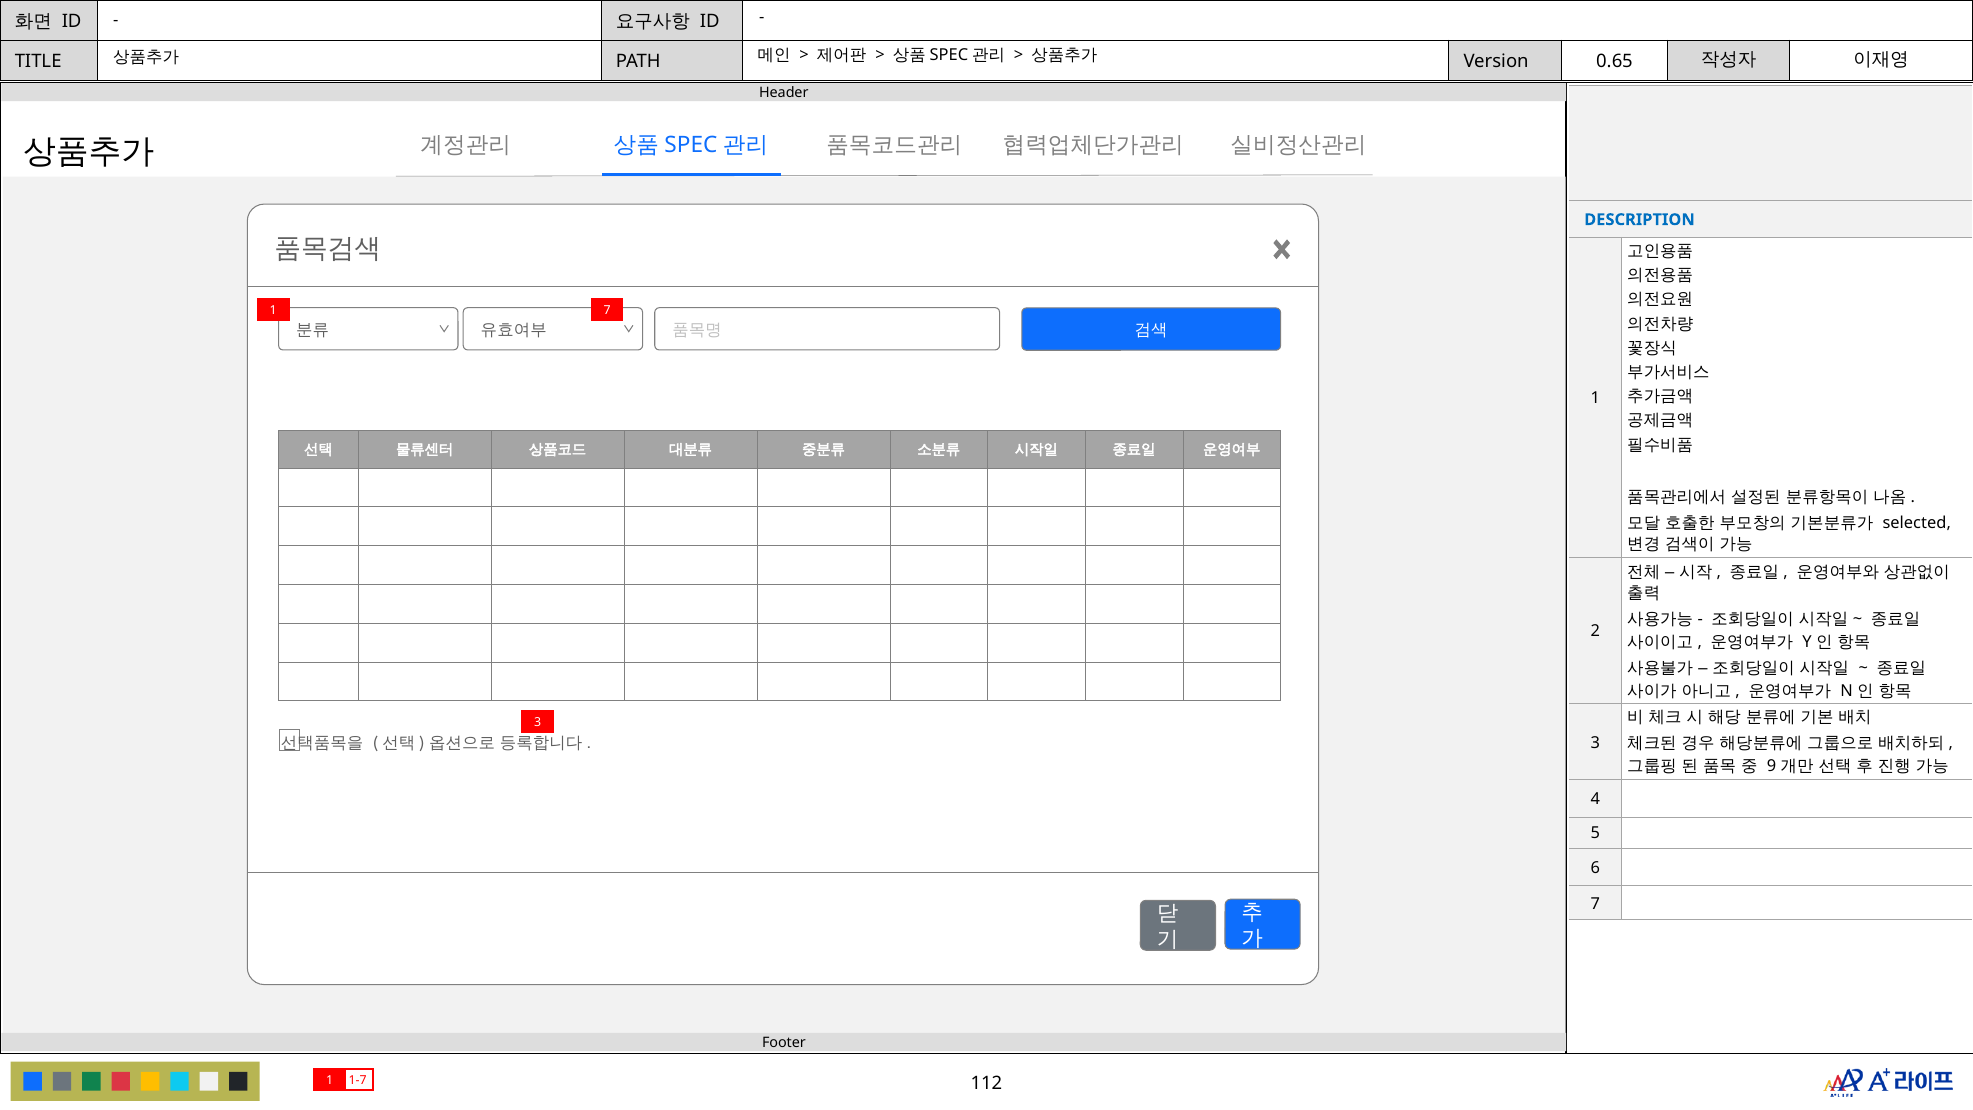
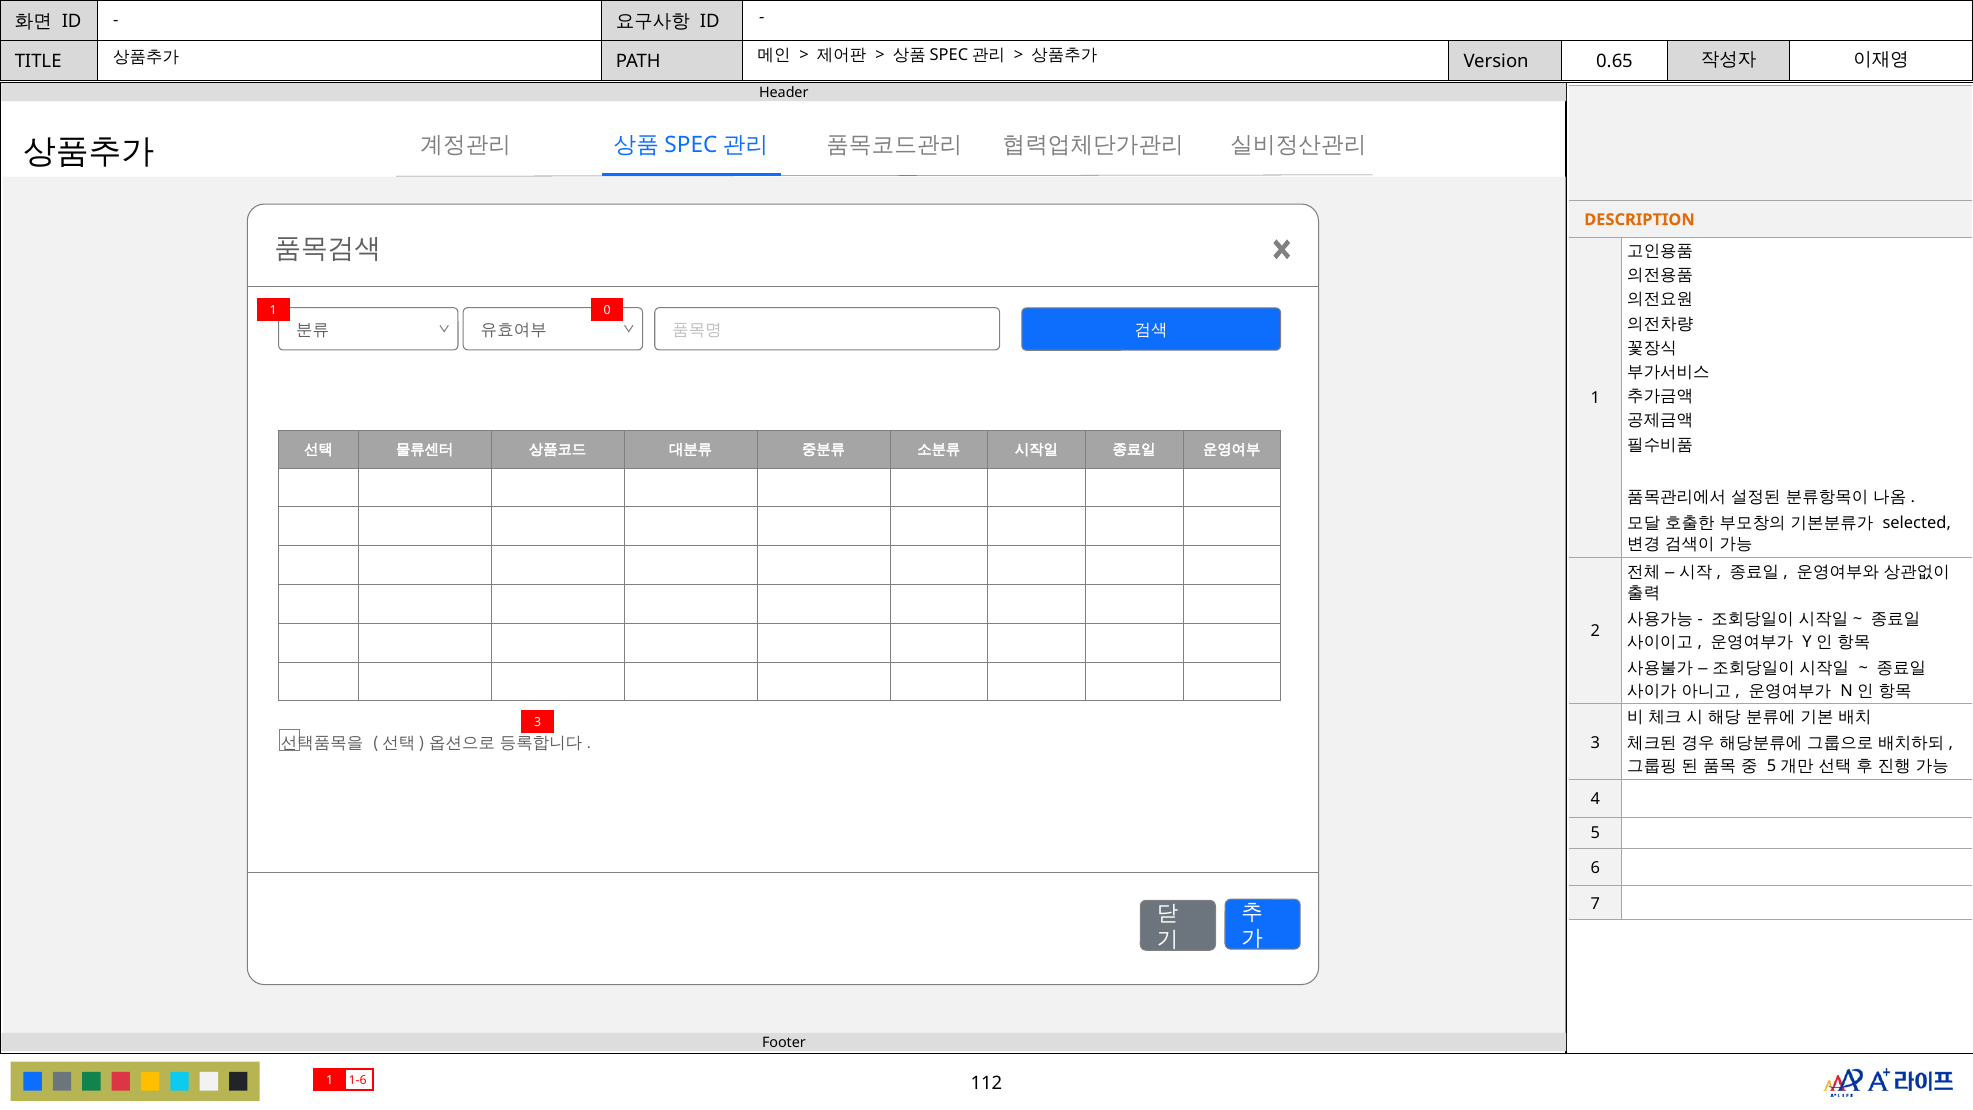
DESCRIPTION colour: blue -> orange (1639, 220)
1 7: 7 -> 0 (607, 310)
9: 9 -> 5 (1772, 766)
1-7: 1-7 -> 1-6 (358, 1080)
